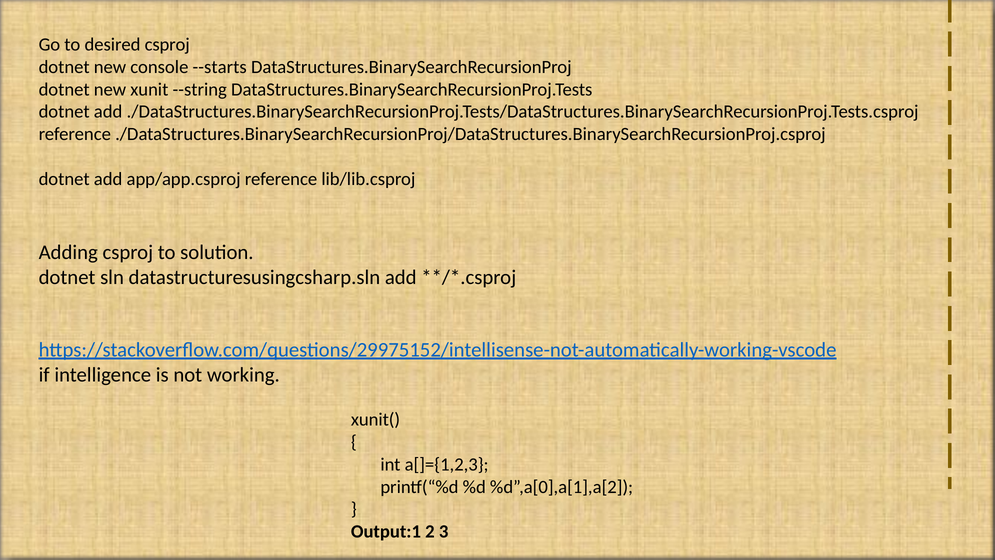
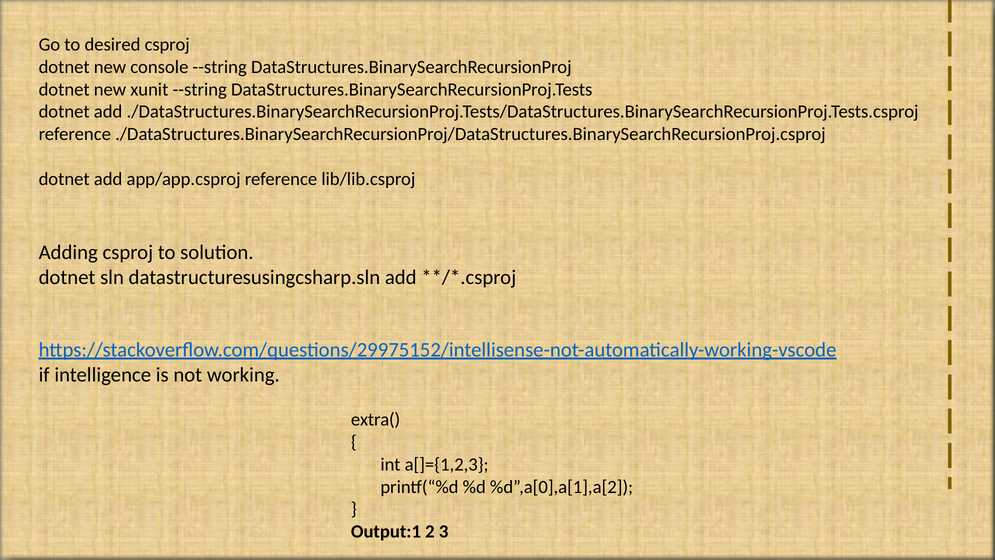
console --starts: --starts -> --string (220, 67)
xunit(: xunit( -> extra( (376, 419)
